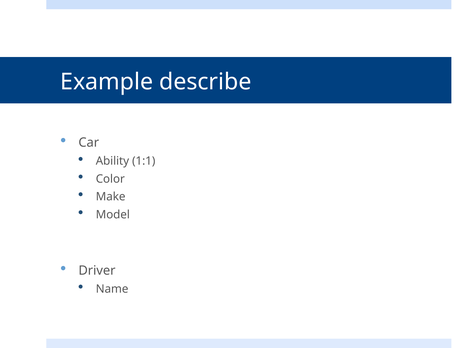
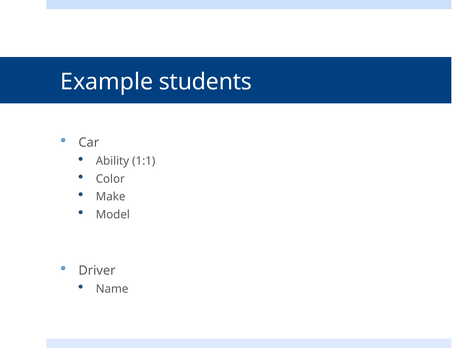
describe: describe -> students (205, 82)
